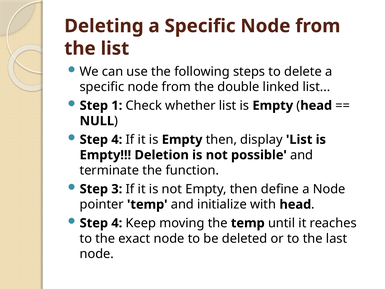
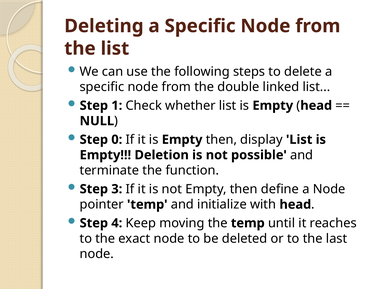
4: 4 -> 0 (117, 139)
